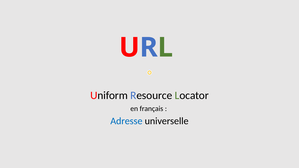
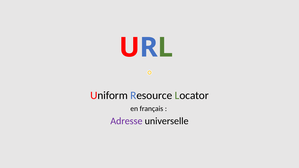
Adresse colour: blue -> purple (126, 121)
